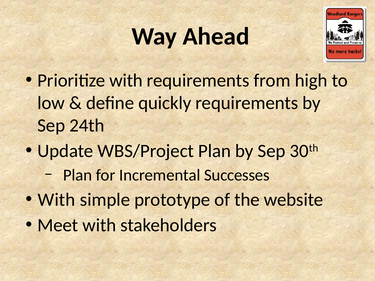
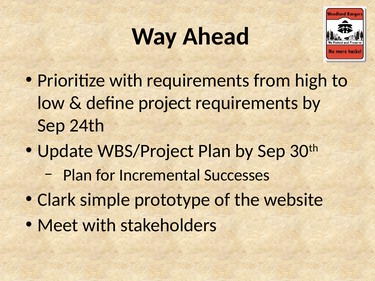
quickly: quickly -> project (165, 103)
With: With -> Clark (57, 200)
